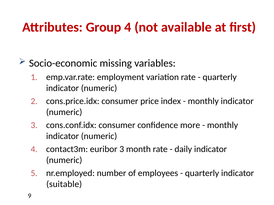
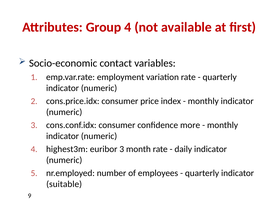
missing: missing -> contact (116, 63)
contact3m: contact3m -> highest3m (67, 149)
